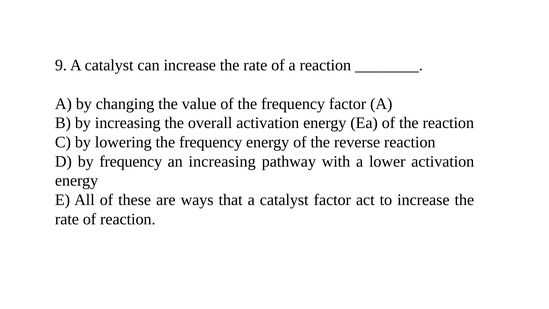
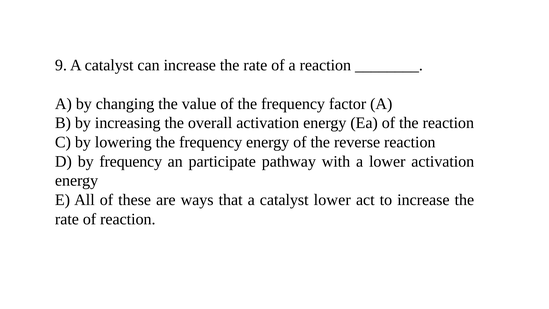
an increasing: increasing -> participate (222, 161)
catalyst factor: factor -> lower (332, 200)
